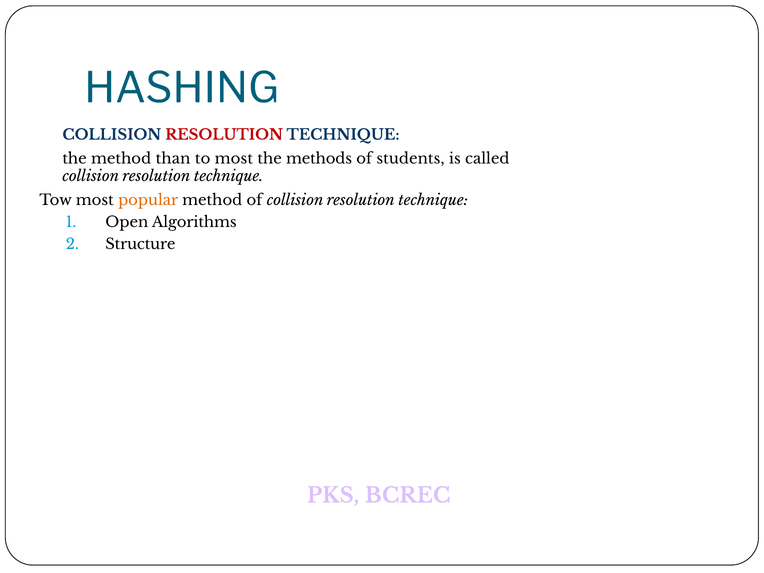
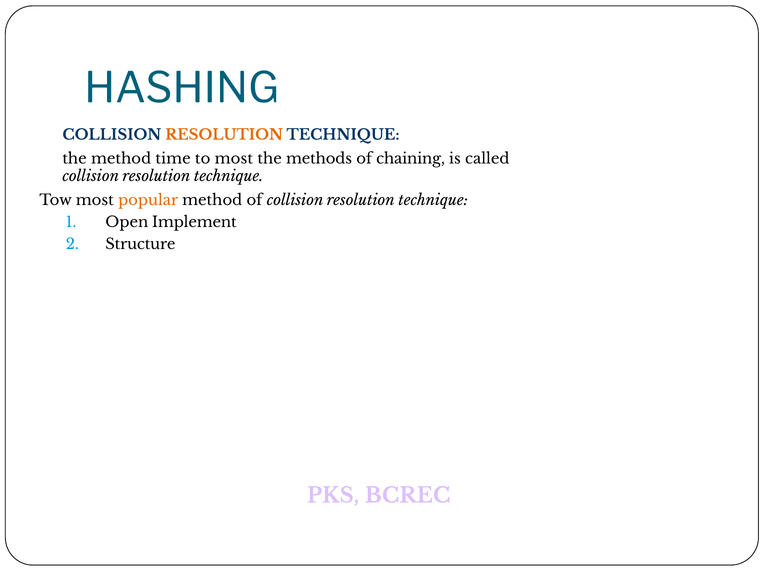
RESOLUTION colour: red -> orange (224, 135)
than: than -> time (173, 159)
students: students -> chaining (411, 159)
Algorithms: Algorithms -> Implement (194, 222)
